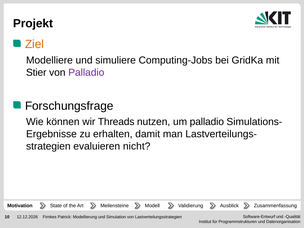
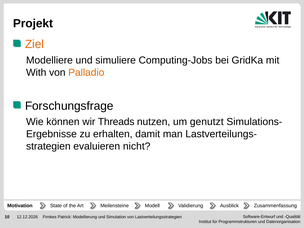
Stier: Stier -> With (36, 72)
Palladio colour: purple -> orange (86, 72)
um palladio: palladio -> genutzt (207, 122)
